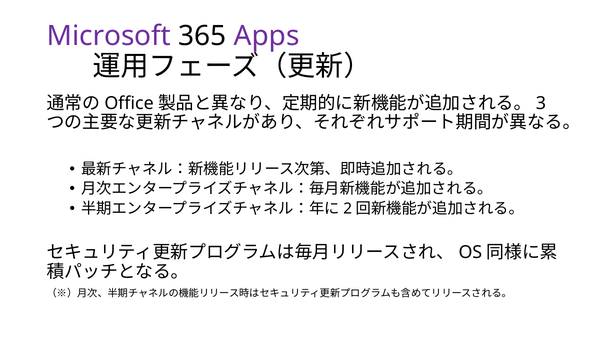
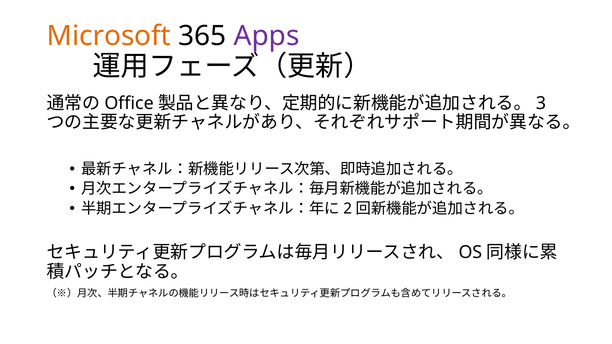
Microsoft colour: purple -> orange (109, 36)
